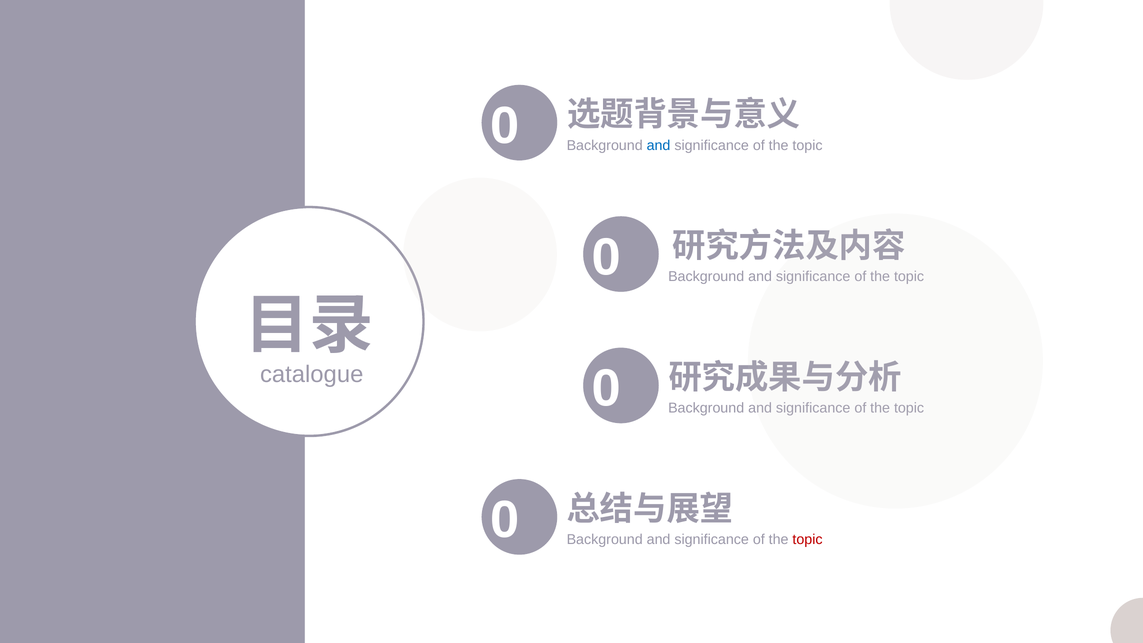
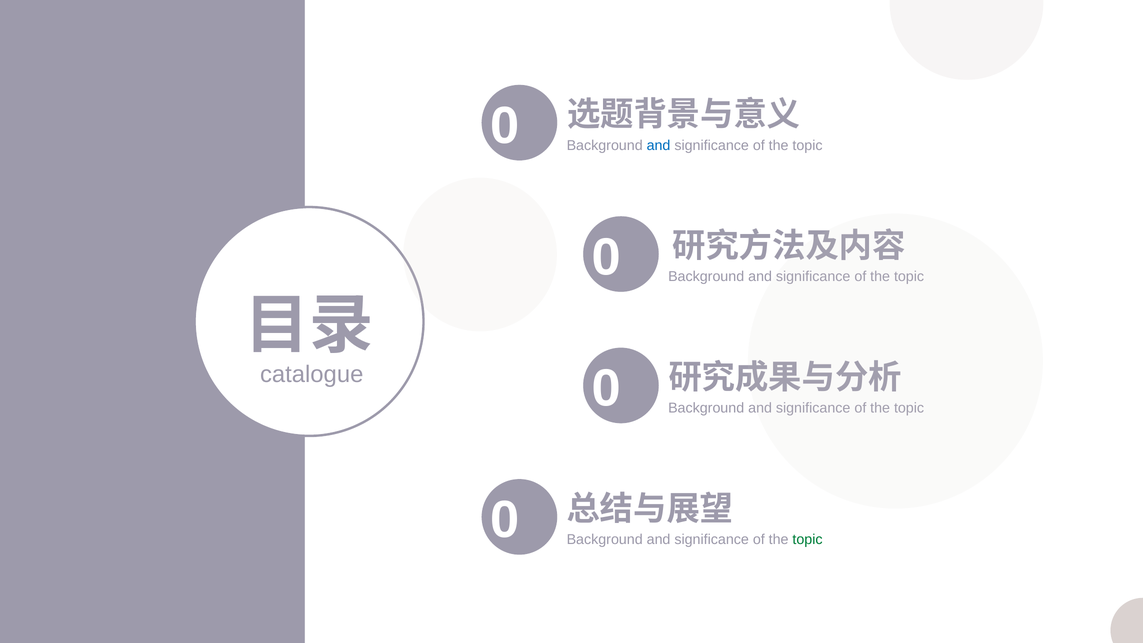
topic colour: red -> green (808, 540)
